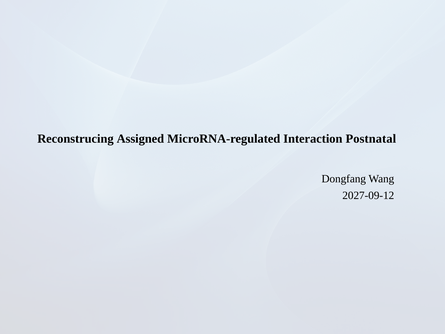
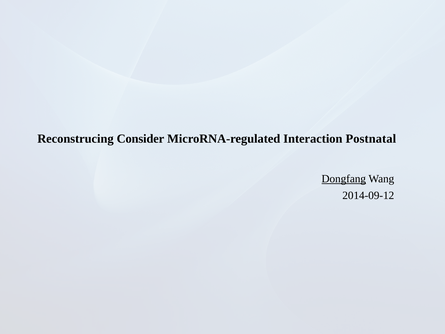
Assigned: Assigned -> Consider (140, 139)
Dongfang underline: none -> present (344, 179)
2027-09-12: 2027-09-12 -> 2014-09-12 (368, 195)
